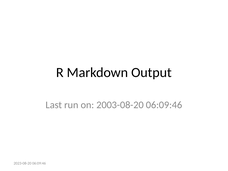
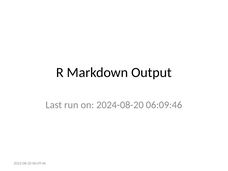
2003-08-20: 2003-08-20 -> 2024-08-20 (120, 105)
